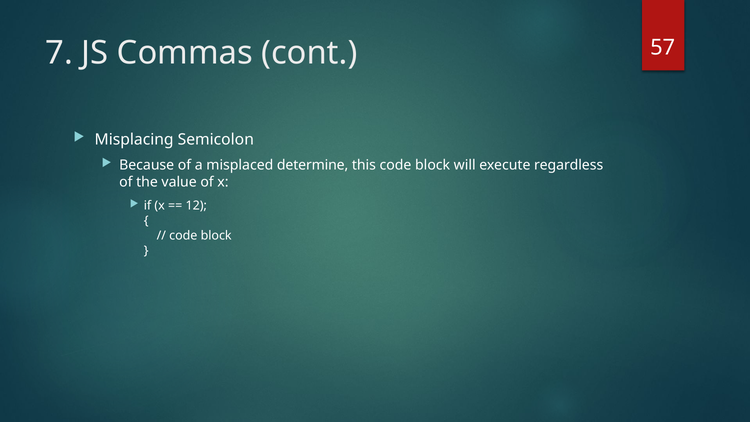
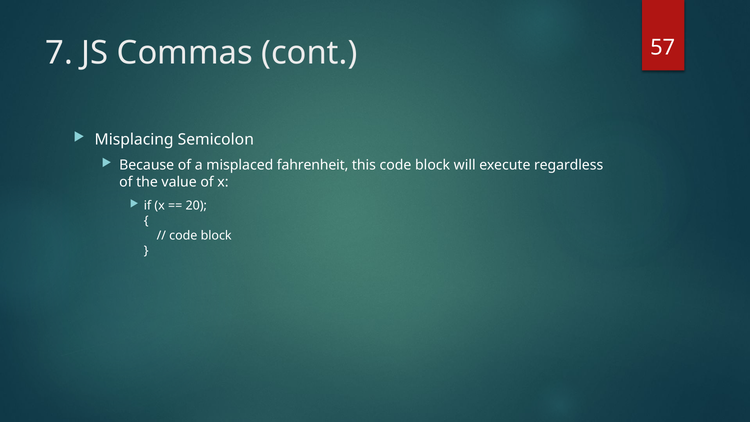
determine: determine -> fahrenheit (313, 165)
12: 12 -> 20 (196, 206)
